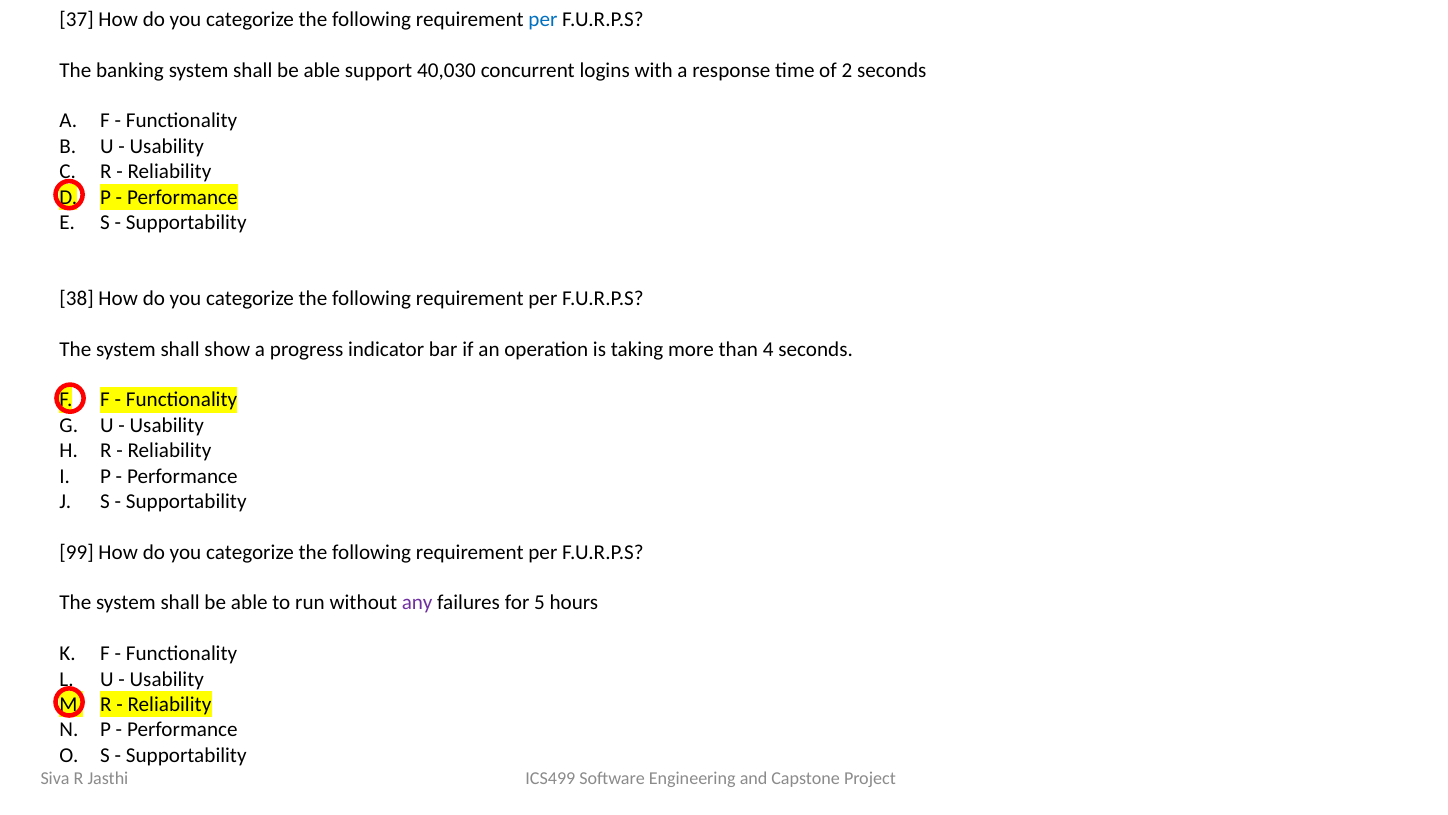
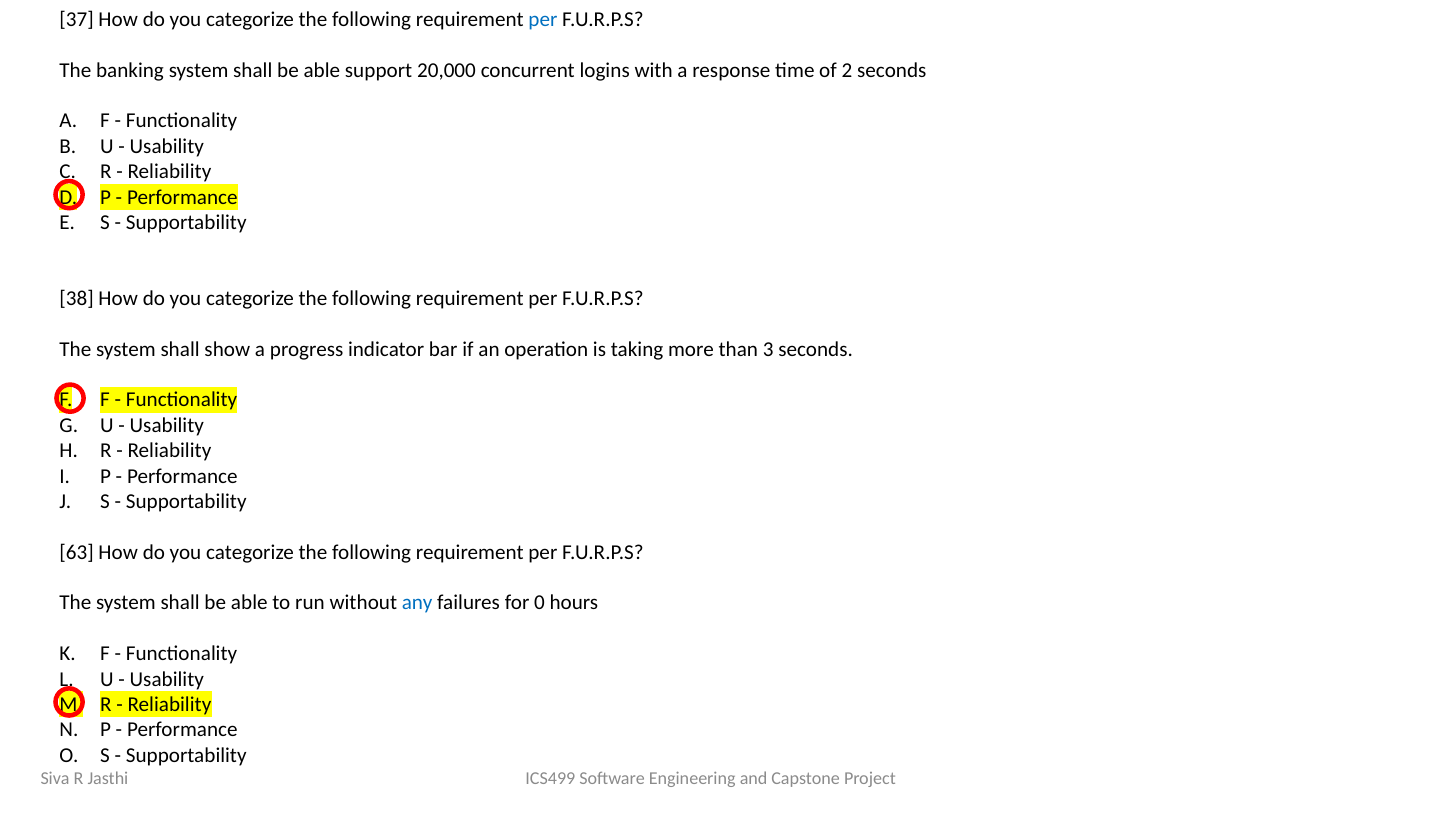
40,030: 40,030 -> 20,000 (446, 70)
4: 4 -> 3 (768, 349)
99: 99 -> 63 (77, 552)
any colour: purple -> blue (417, 603)
5: 5 -> 0 (539, 603)
